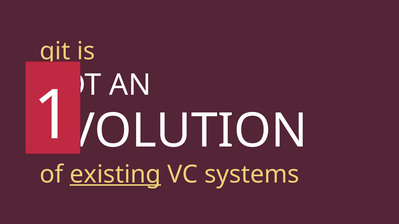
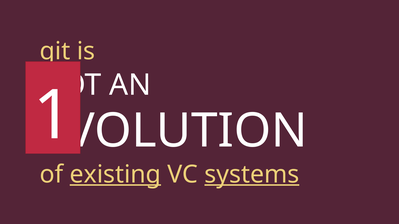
systems underline: none -> present (252, 175)
